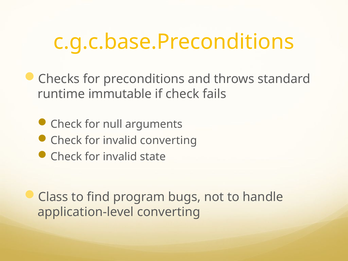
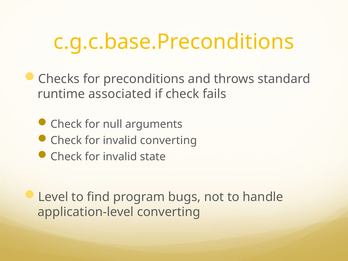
immutable: immutable -> associated (120, 94)
Class: Class -> Level (53, 197)
